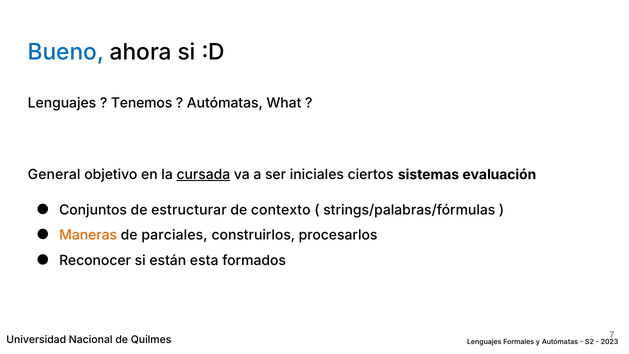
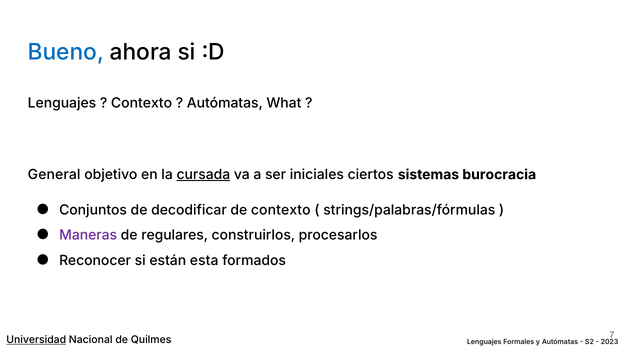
Tenemos: Tenemos -> Contexto (142, 103)
evaluación: evaluación -> burocracia (499, 175)
estructurar: estructurar -> decodificar (189, 210)
Maneras colour: orange -> purple (88, 235)
parciales: parciales -> regulares (175, 235)
Universidad underline: none -> present (36, 340)
